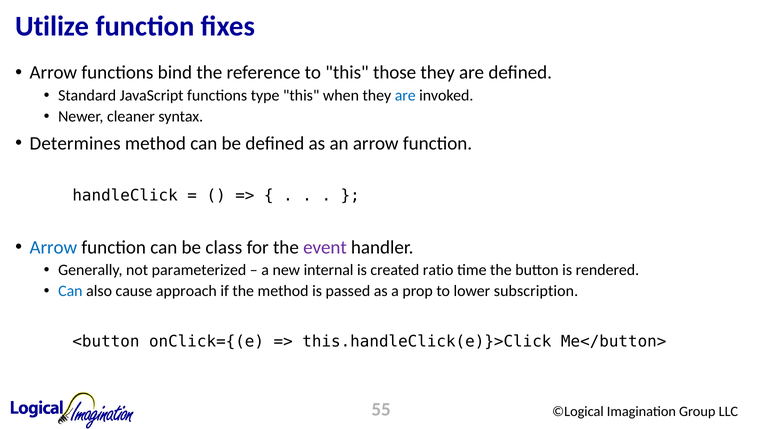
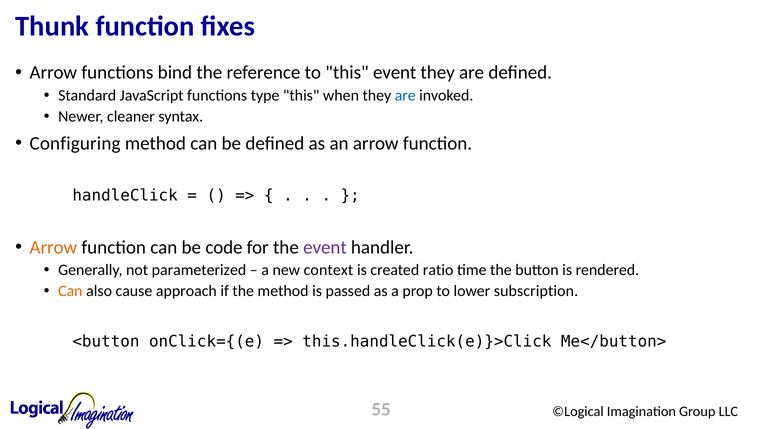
Utilize: Utilize -> Thunk (52, 26)
this those: those -> event (395, 73)
Determines: Determines -> Configuring (75, 143)
Arrow colour: blue -> orange (53, 247)
class: class -> code (224, 247)
internal: internal -> context (328, 270)
Can colour: blue -> orange (70, 291)
